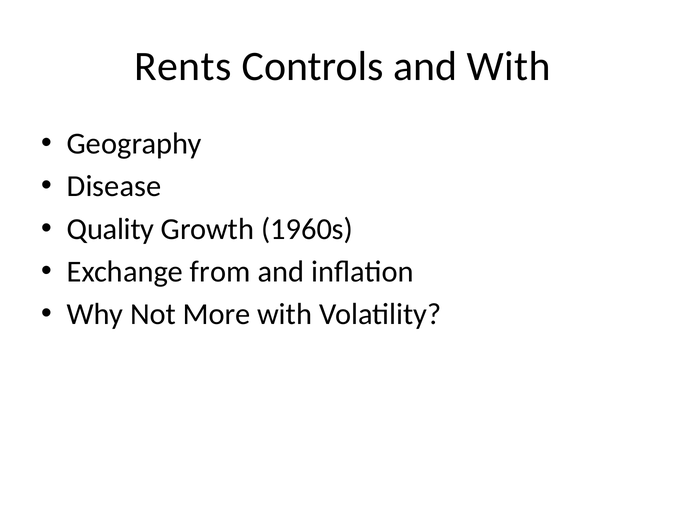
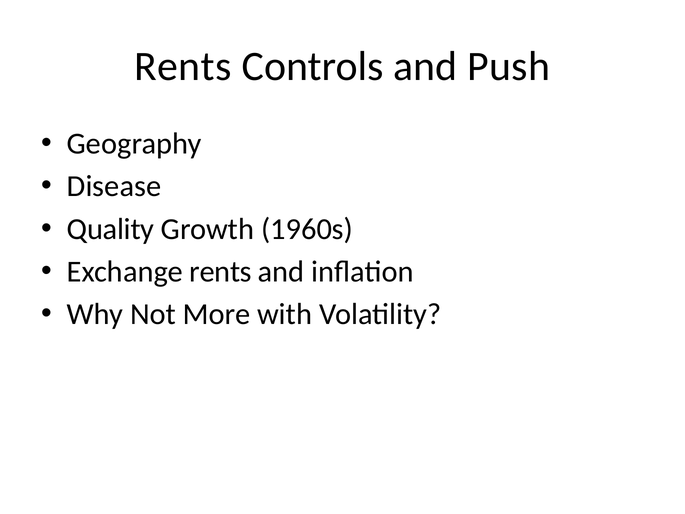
and With: With -> Push (509, 66)
Exchange from: from -> rents (221, 272)
